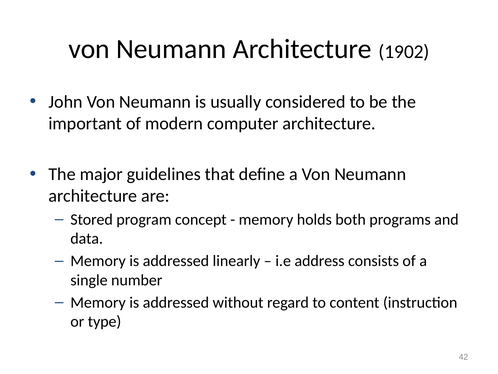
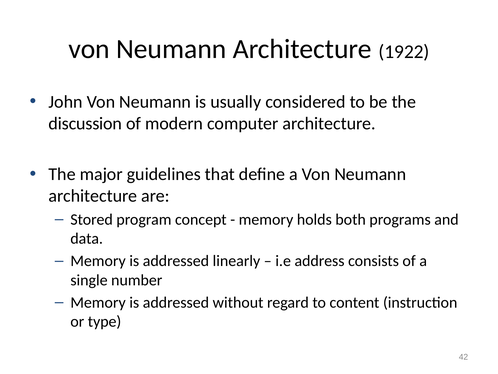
1902: 1902 -> 1922 (404, 52)
important: important -> discussion (85, 123)
